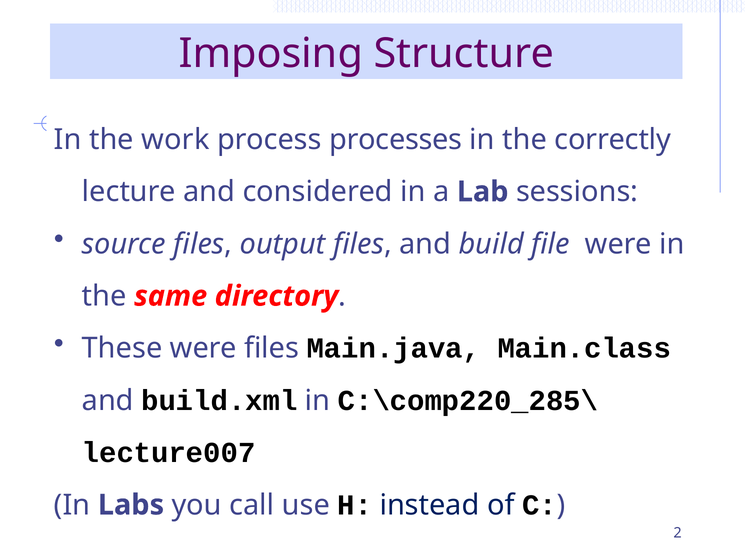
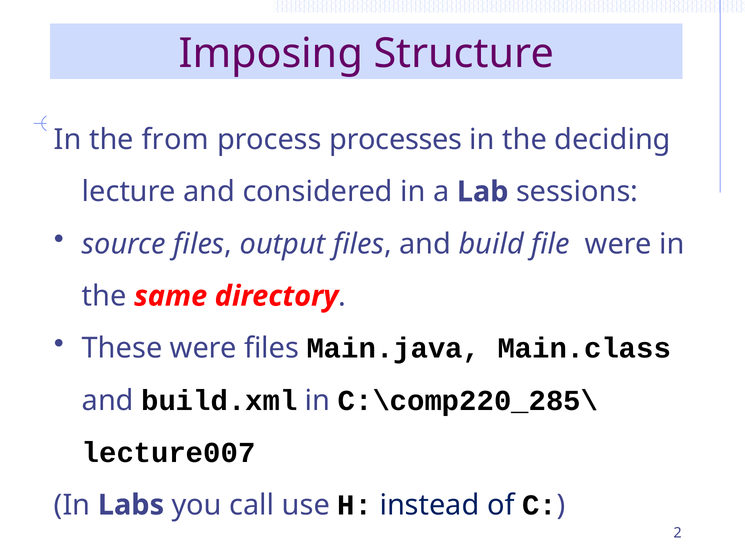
work: work -> from (175, 139)
correctly: correctly -> deciding (613, 139)
